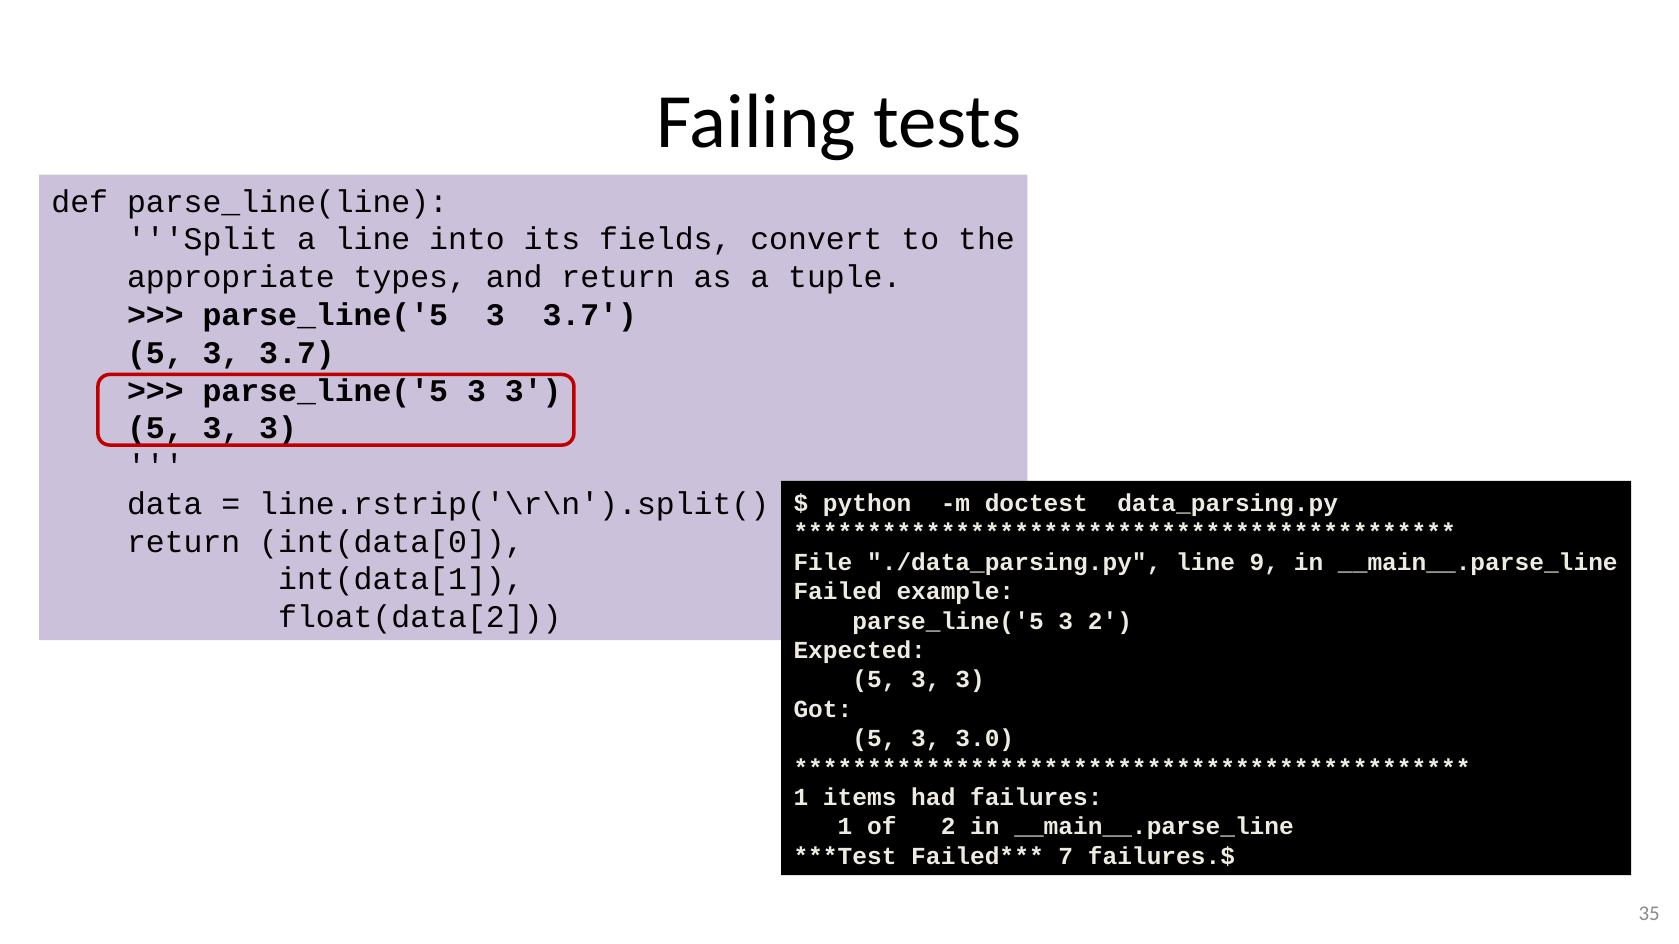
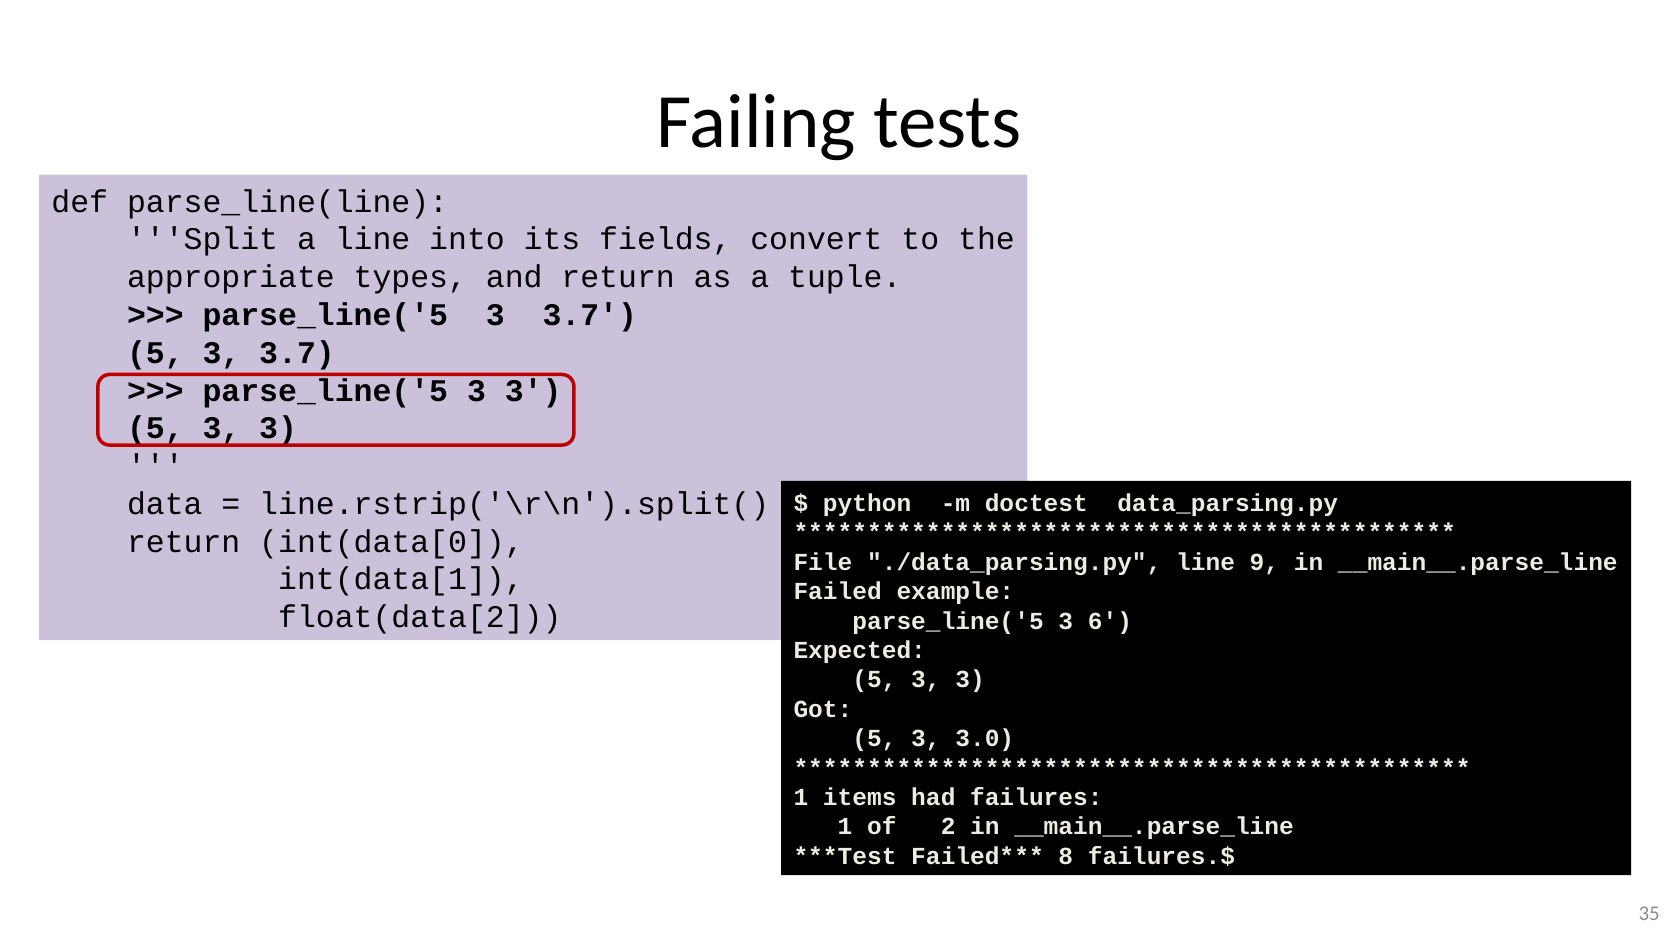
3 2: 2 -> 6 (1110, 621)
7: 7 -> 8 (1066, 856)
